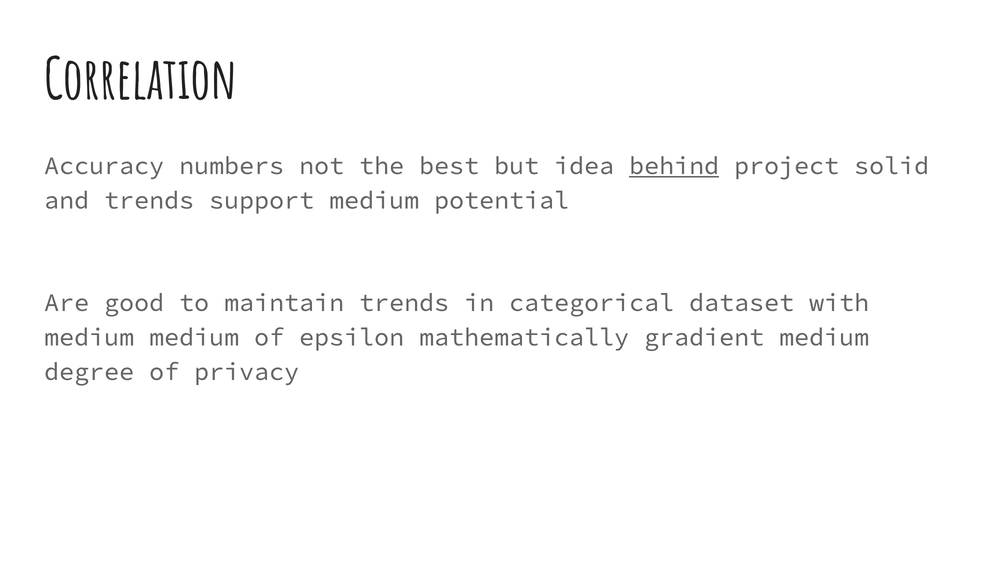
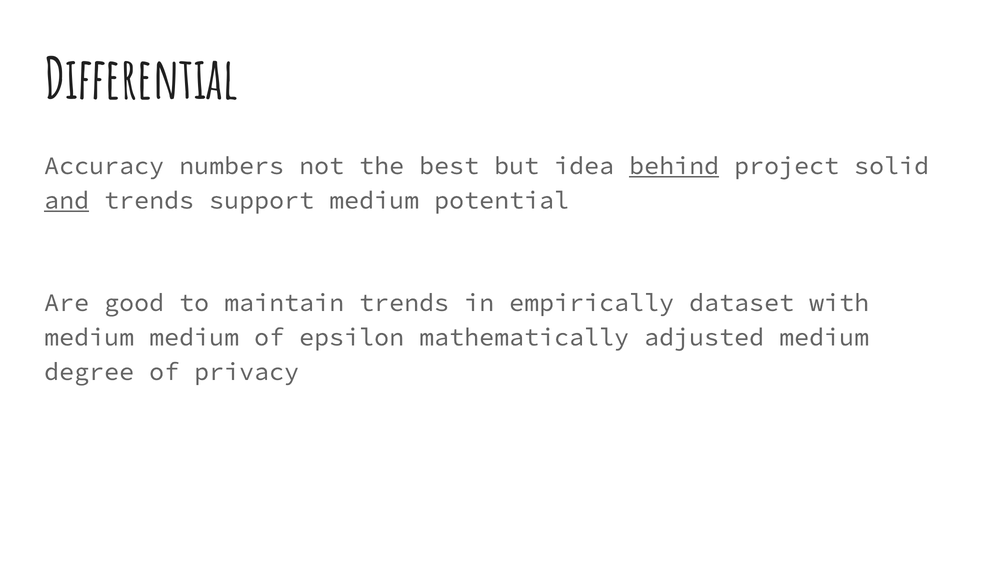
Correlation: Correlation -> Differential (141, 80)
and underline: none -> present (67, 200)
categorical: categorical -> empirically (592, 302)
gradient: gradient -> adjusted (704, 337)
